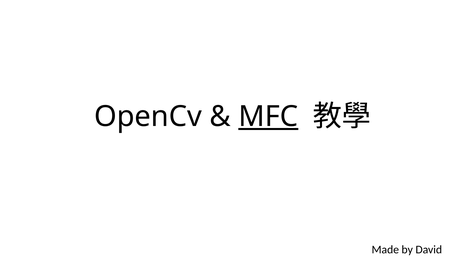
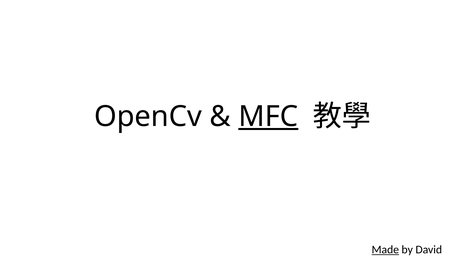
Made underline: none -> present (385, 249)
